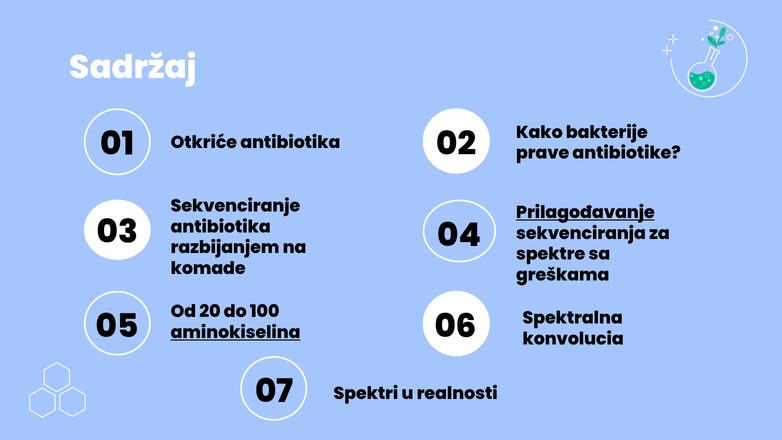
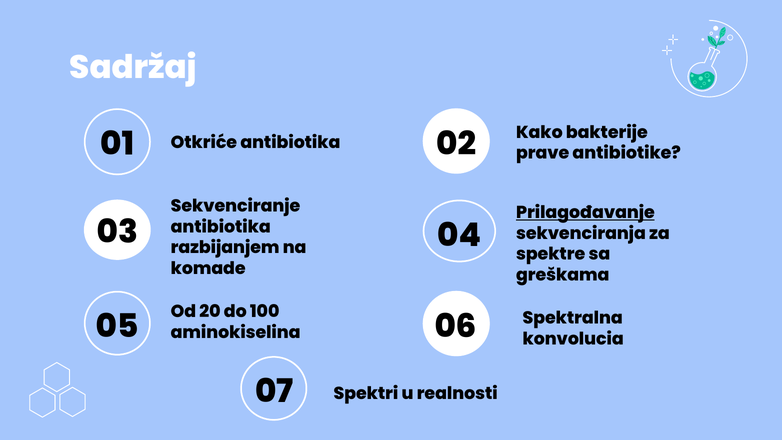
aminokiselina underline: present -> none (236, 332)
